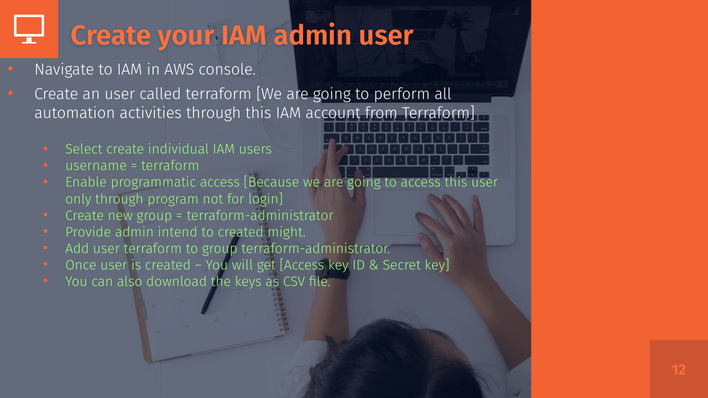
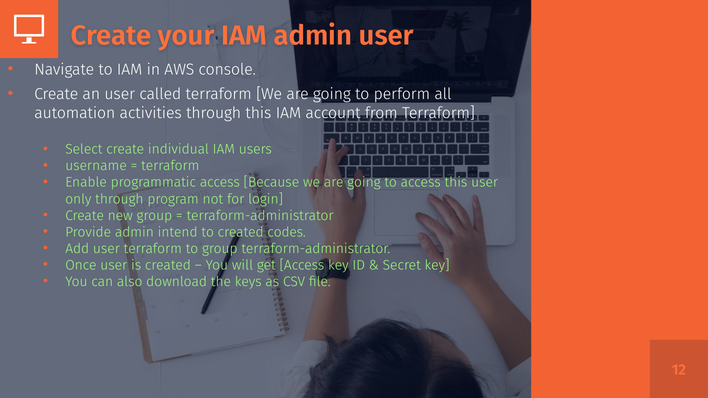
might: might -> codes (287, 232)
